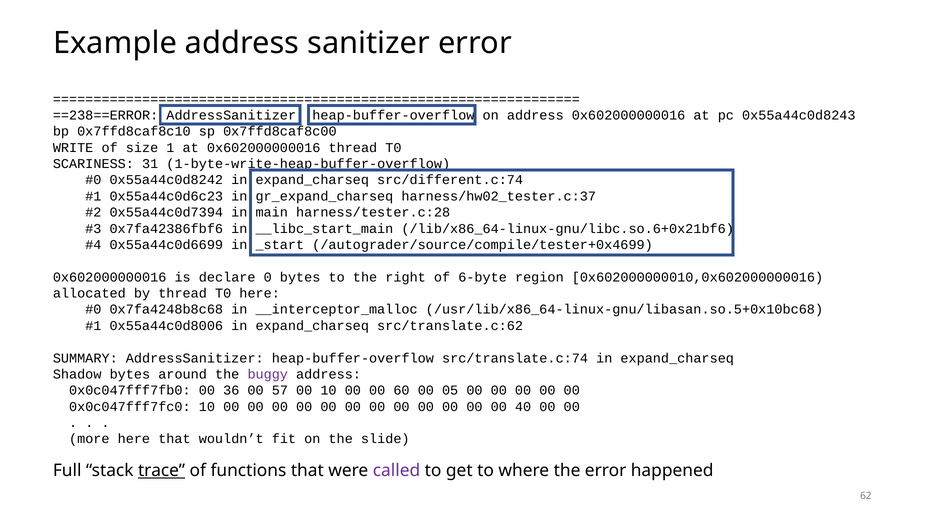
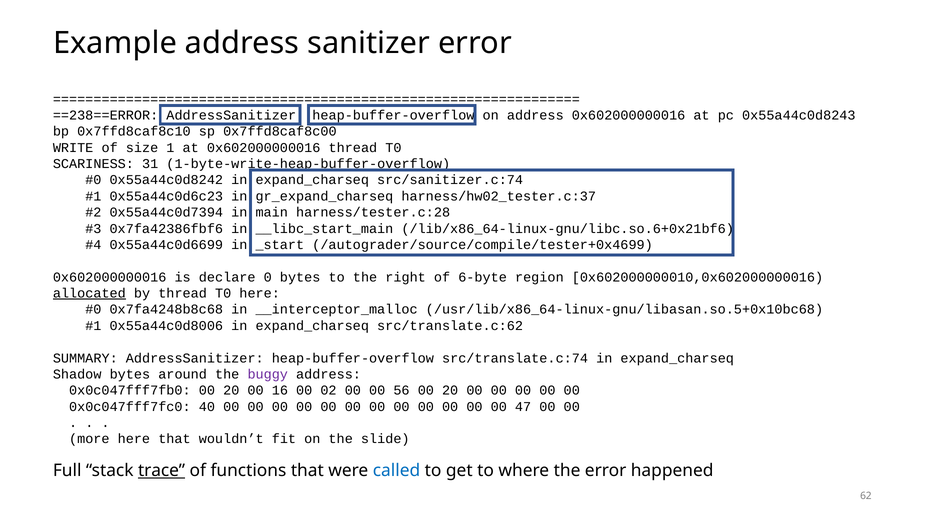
src/different.c:74: src/different.c:74 -> src/sanitizer.c:74 (450, 180)
allocated underline: none -> present (89, 294)
0x0c047fff7fb0 00 36: 36 -> 20 (231, 391)
57: 57 -> 16 (280, 391)
00 10: 10 -> 02 (329, 391)
60: 60 -> 56 (401, 391)
05: 05 -> 20 (450, 391)
0x0c047fff7fc0 10: 10 -> 40 (207, 407)
40: 40 -> 47 (523, 407)
called colour: purple -> blue (397, 471)
